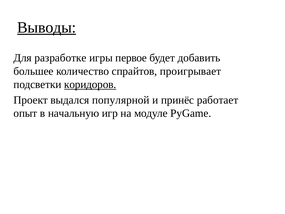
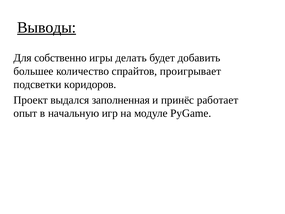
разработке: разработке -> собственно (61, 58)
первое: первое -> делать (131, 58)
коридоров underline: present -> none (90, 84)
популярной: популярной -> заполненная (121, 100)
